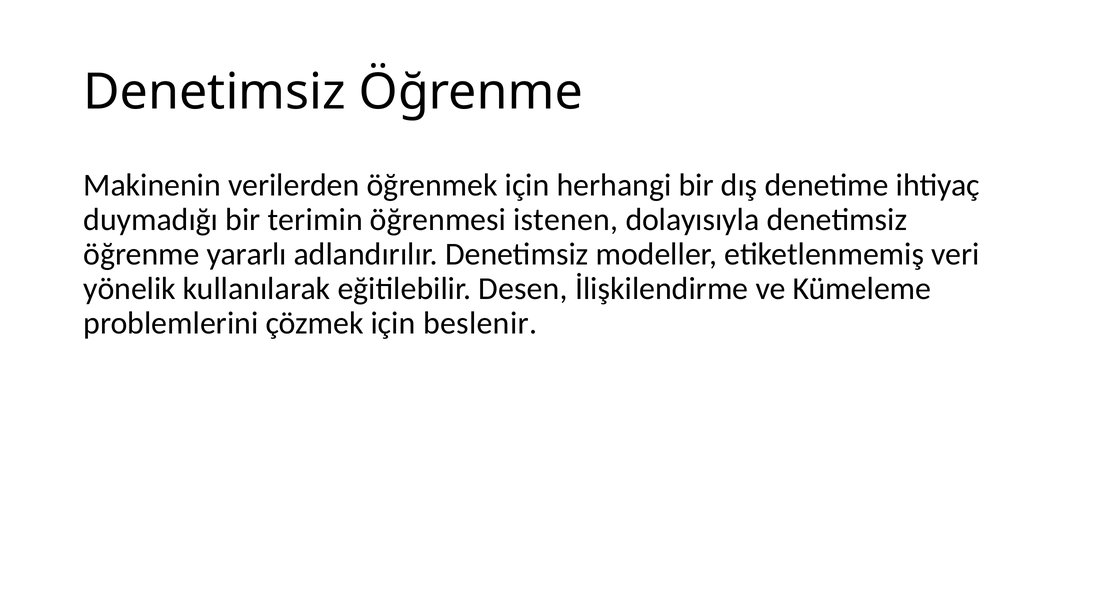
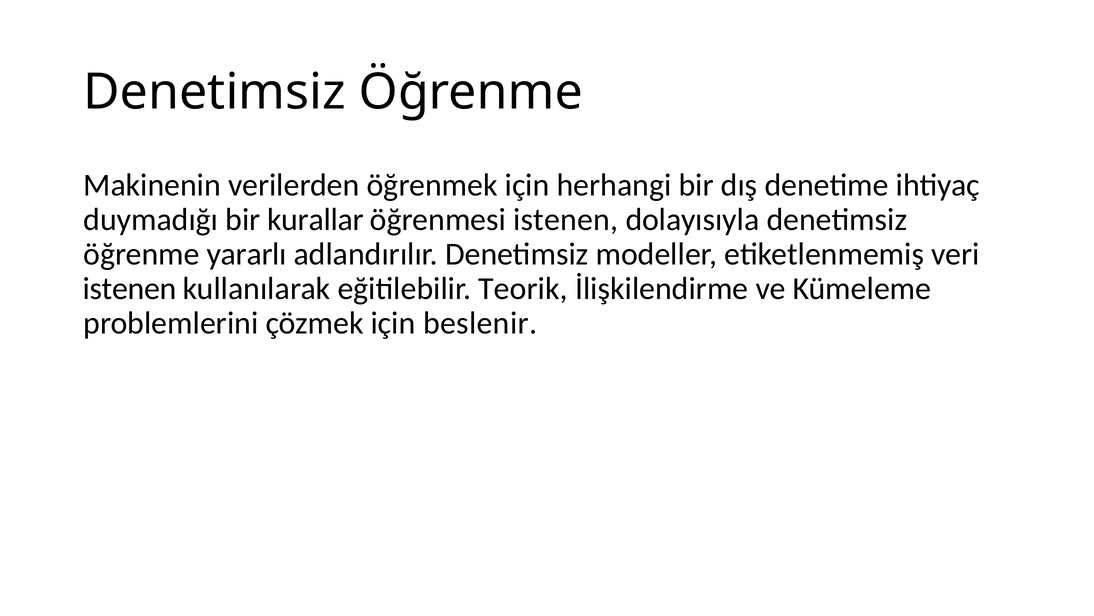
terimin: terimin -> kurallar (315, 219)
yönelik: yönelik -> istenen (130, 288)
Desen: Desen -> Teorik (523, 288)
